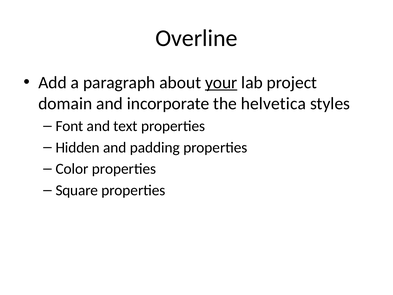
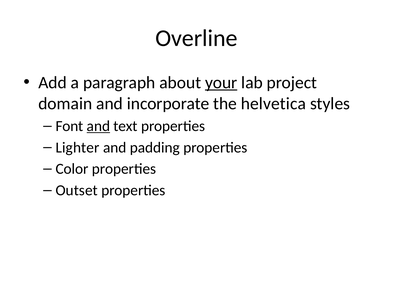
and underline: none -> present (98, 126)
Hidden: Hidden -> Lighter (78, 147)
Square: Square -> Outset (77, 190)
